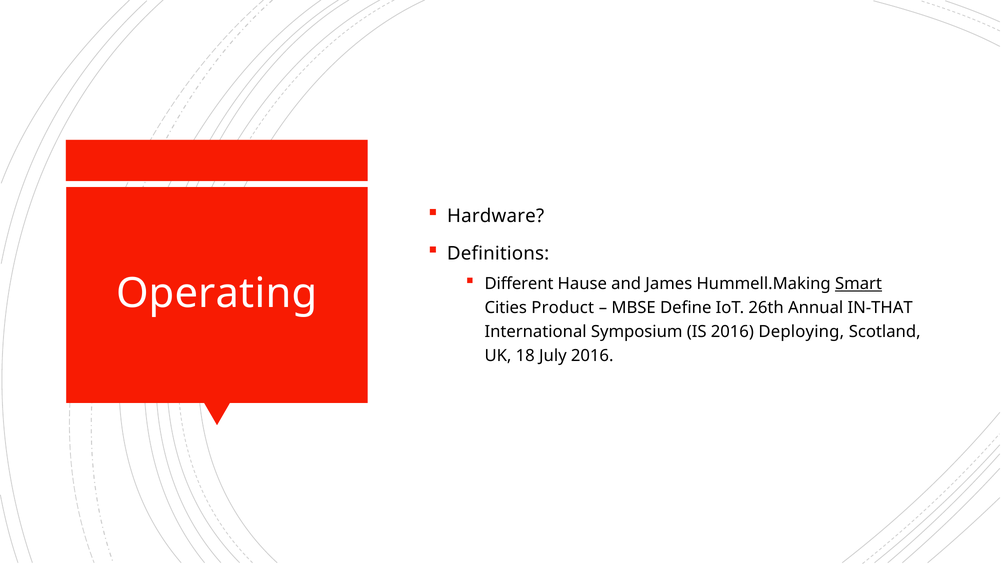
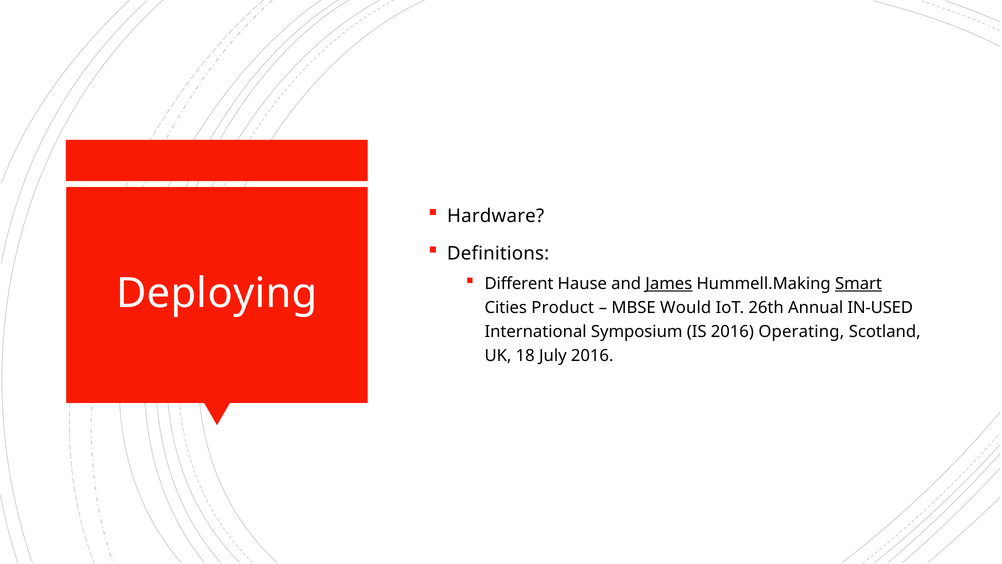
James underline: none -> present (669, 284)
Operating: Operating -> Deploying (217, 293)
Define: Define -> Would (686, 308)
IN-THAT: IN-THAT -> IN-USED (880, 308)
Deploying: Deploying -> Operating (801, 332)
